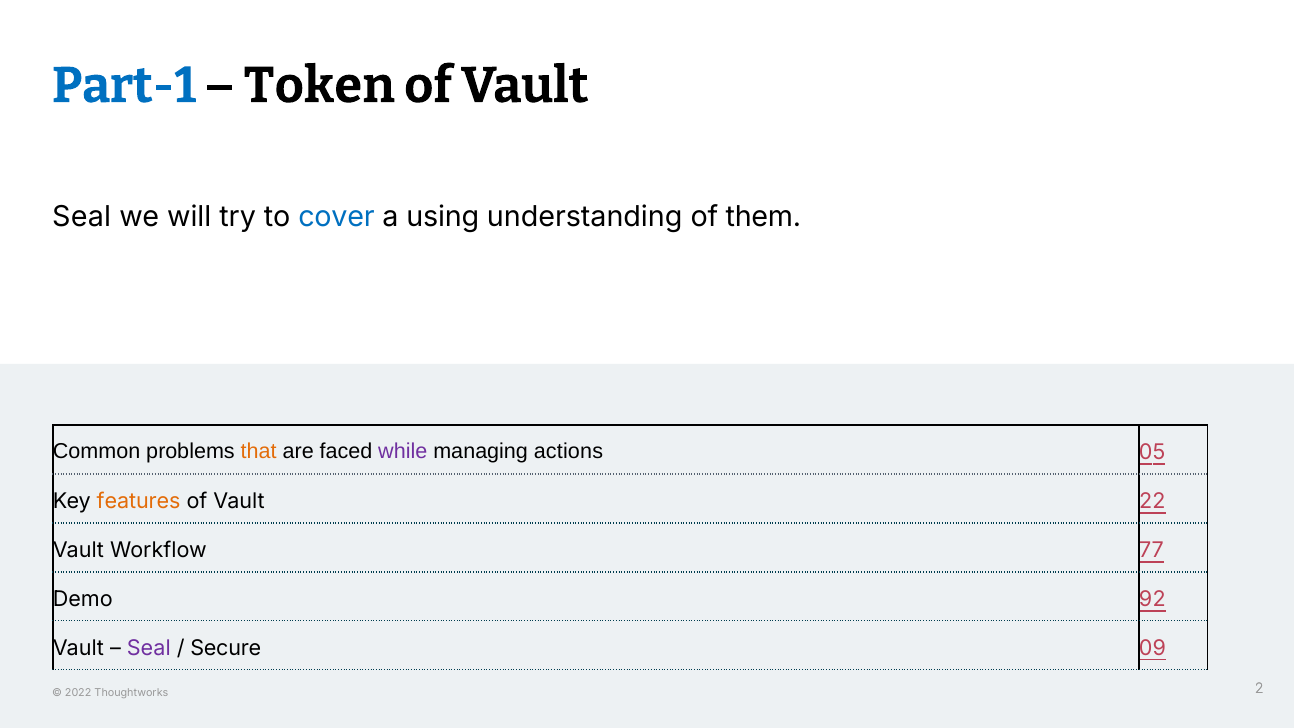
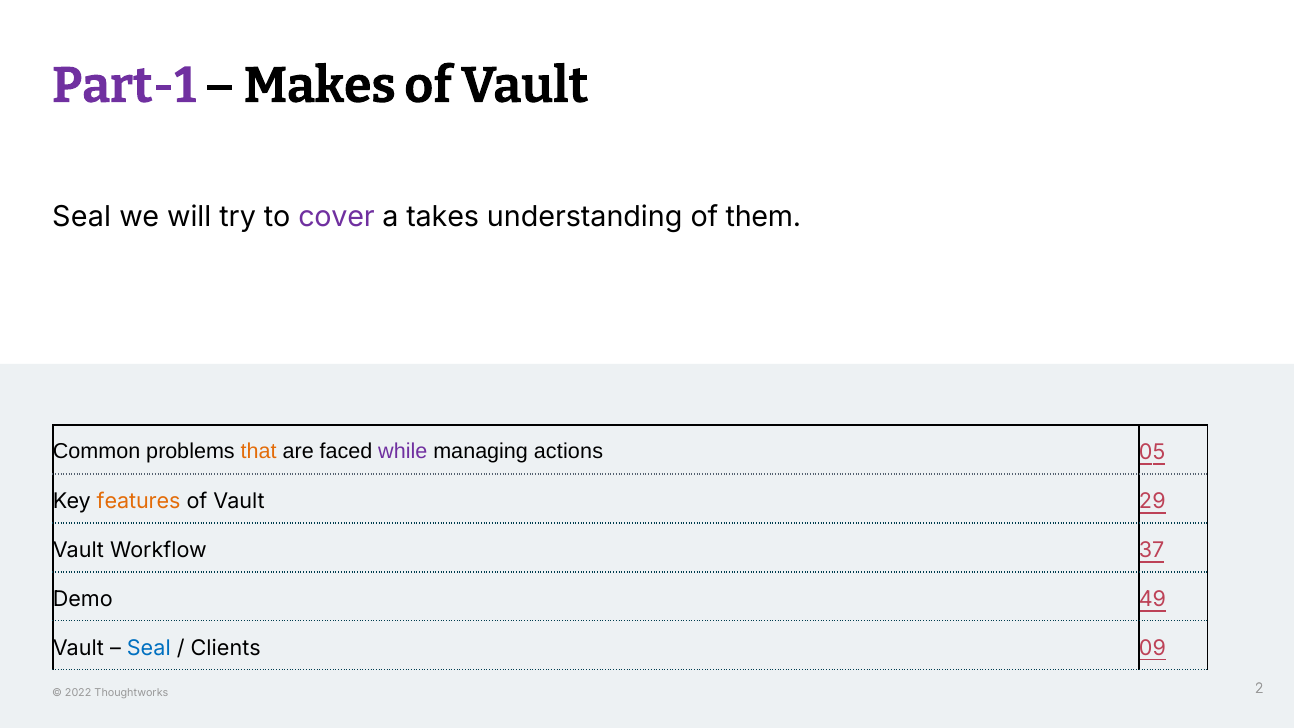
Part-1 colour: blue -> purple (124, 85)
Token: Token -> Makes (320, 85)
cover colour: blue -> purple (336, 217)
using: using -> takes (443, 217)
Vault 22: 22 -> 29 (1152, 501)
77: 77 -> 37 (1152, 550)
92: 92 -> 49 (1153, 599)
Seal colour: purple -> blue (149, 648)
Secure: Secure -> Clients (226, 648)
